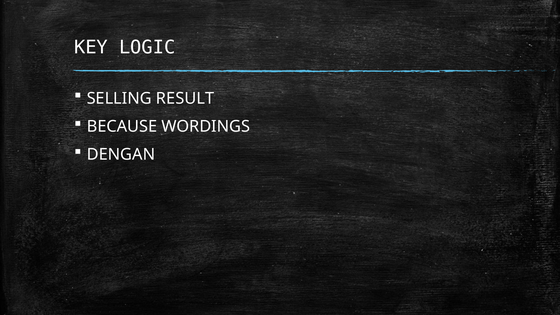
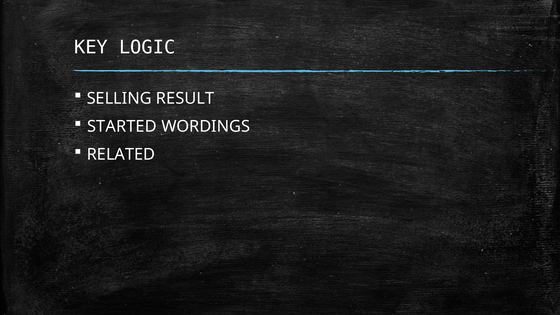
BECAUSE: BECAUSE -> STARTED (122, 126)
DENGAN: DENGAN -> RELATED (121, 155)
